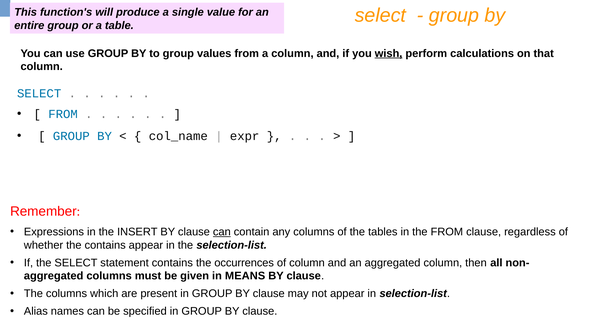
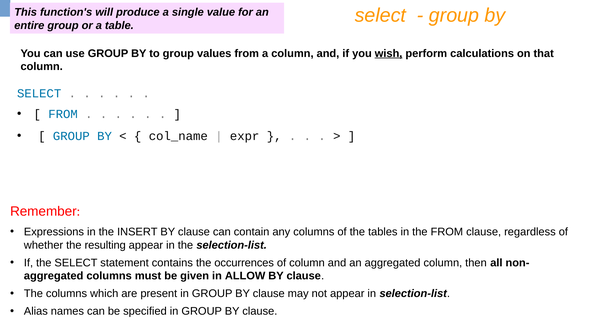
can underline: present -> none (222, 232)
the contains: contains -> resulting (105, 245)
MEANS: MEANS -> ALLOW (245, 276)
